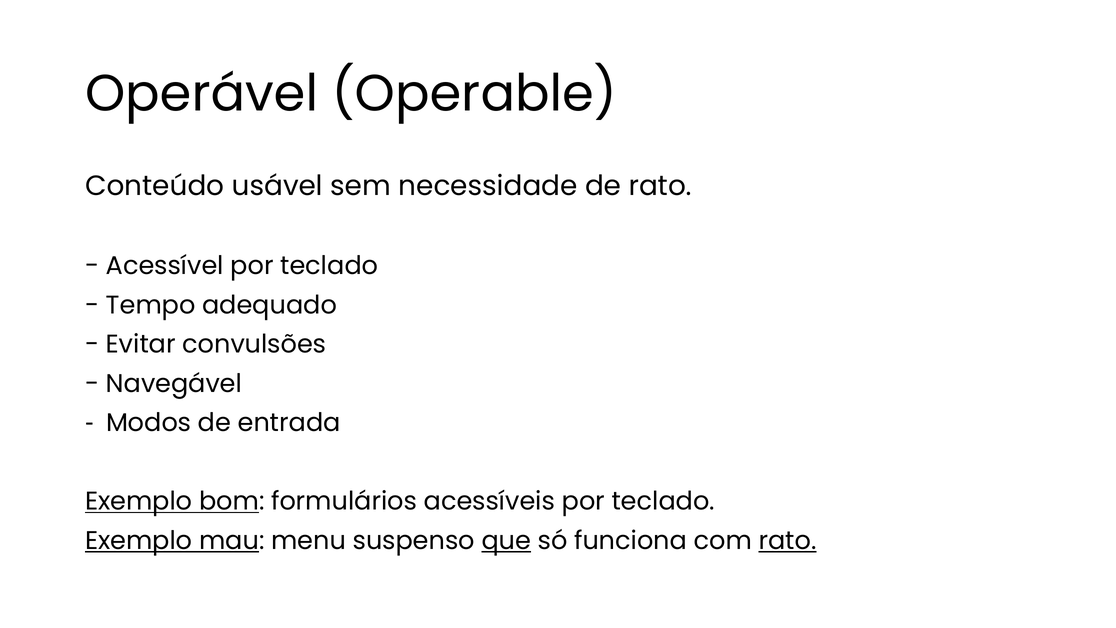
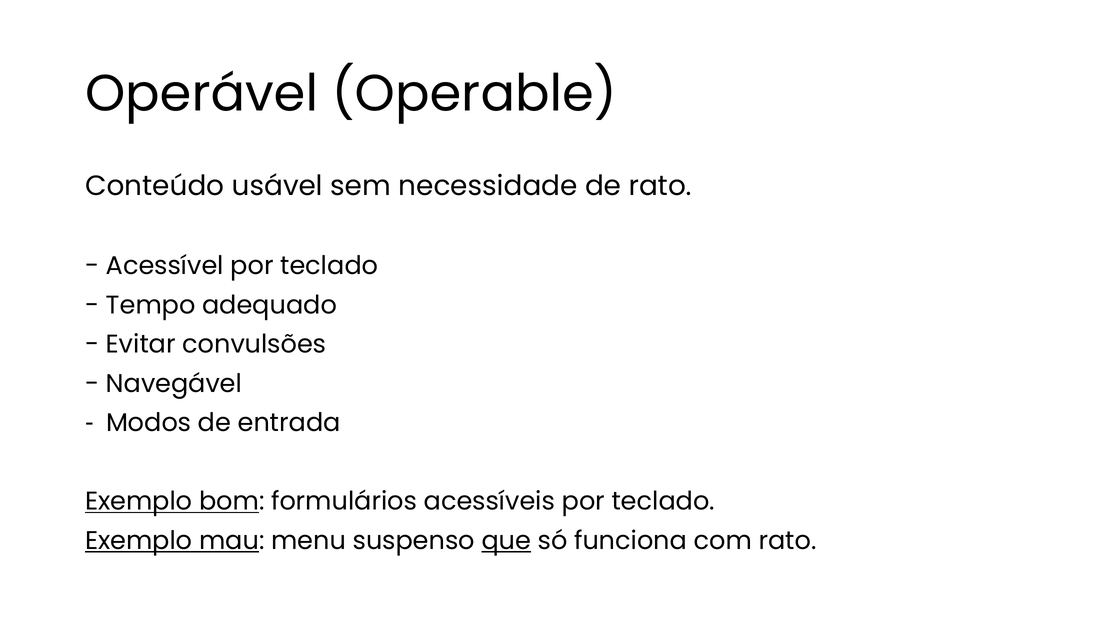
rato underline: present -> none (788, 541)
